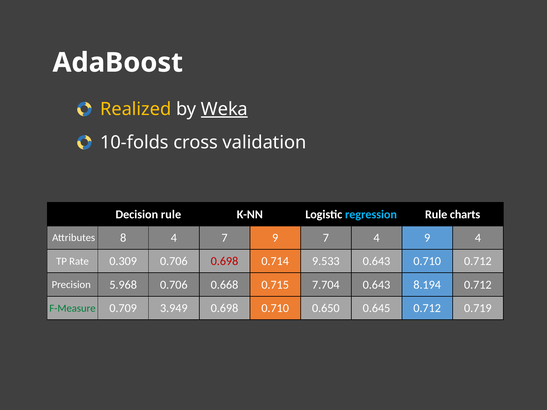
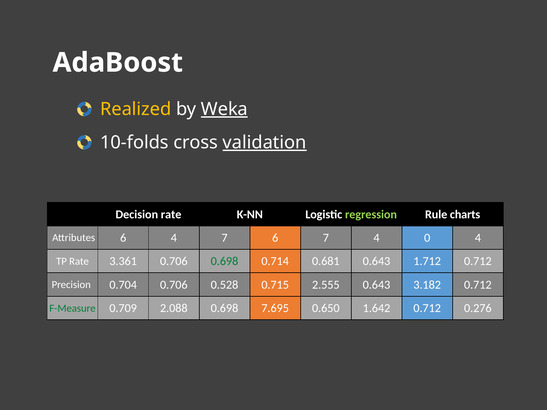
validation underline: none -> present (265, 143)
Decision rule: rule -> rate (171, 215)
regression colour: light blue -> light green (371, 215)
Attributes 8: 8 -> 6 (123, 238)
7 9: 9 -> 6 (275, 238)
4 9: 9 -> 0 (427, 238)
0.309: 0.309 -> 3.361 (123, 261)
0.698 colour: red -> green (224, 261)
9.533: 9.533 -> 0.681 (326, 261)
0.643 0.710: 0.710 -> 1.712 (427, 261)
5.968: 5.968 -> 0.704 (123, 285)
0.668: 0.668 -> 0.528 (224, 285)
7.704: 7.704 -> 2.555 (326, 285)
8.194: 8.194 -> 3.182 (427, 285)
3.949: 3.949 -> 2.088 (174, 308)
0.698 0.710: 0.710 -> 7.695 (275, 308)
0.645: 0.645 -> 1.642 (376, 308)
0.719: 0.719 -> 0.276 (478, 308)
